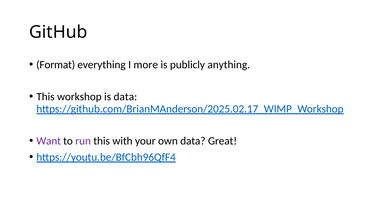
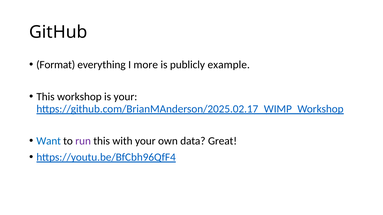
anything: anything -> example (229, 65)
is data: data -> your (125, 97)
Want colour: purple -> blue (49, 141)
